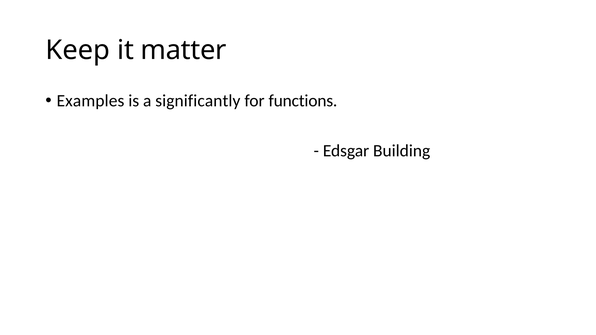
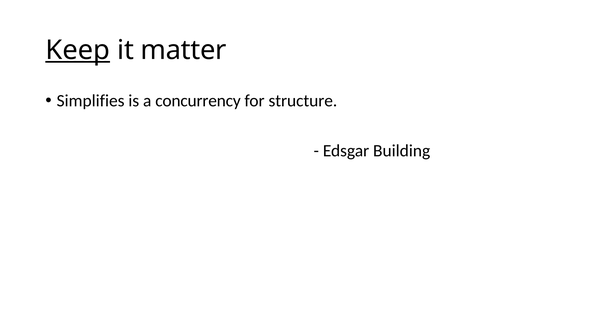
Keep underline: none -> present (78, 50)
Examples: Examples -> Simplifies (91, 101)
significantly: significantly -> concurrency (198, 101)
functions: functions -> structure (303, 101)
